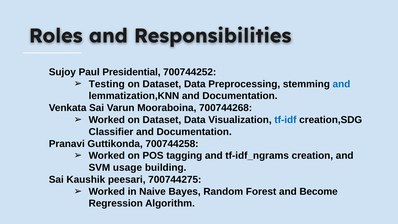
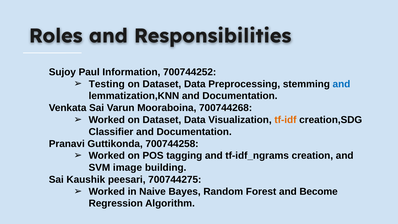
Presidential: Presidential -> Information (131, 72)
tf-idf colour: blue -> orange (285, 120)
usage: usage -> image (128, 168)
